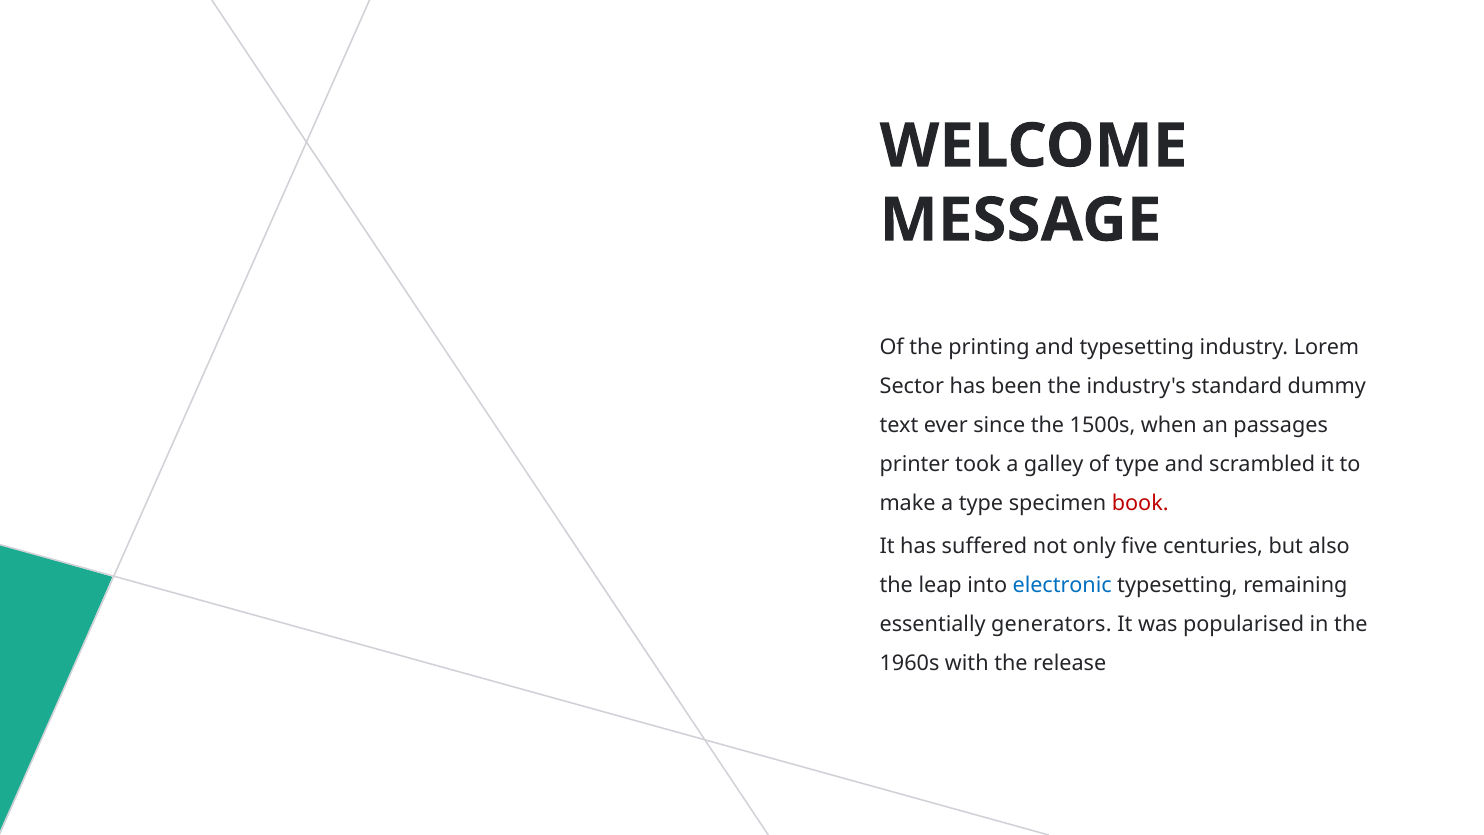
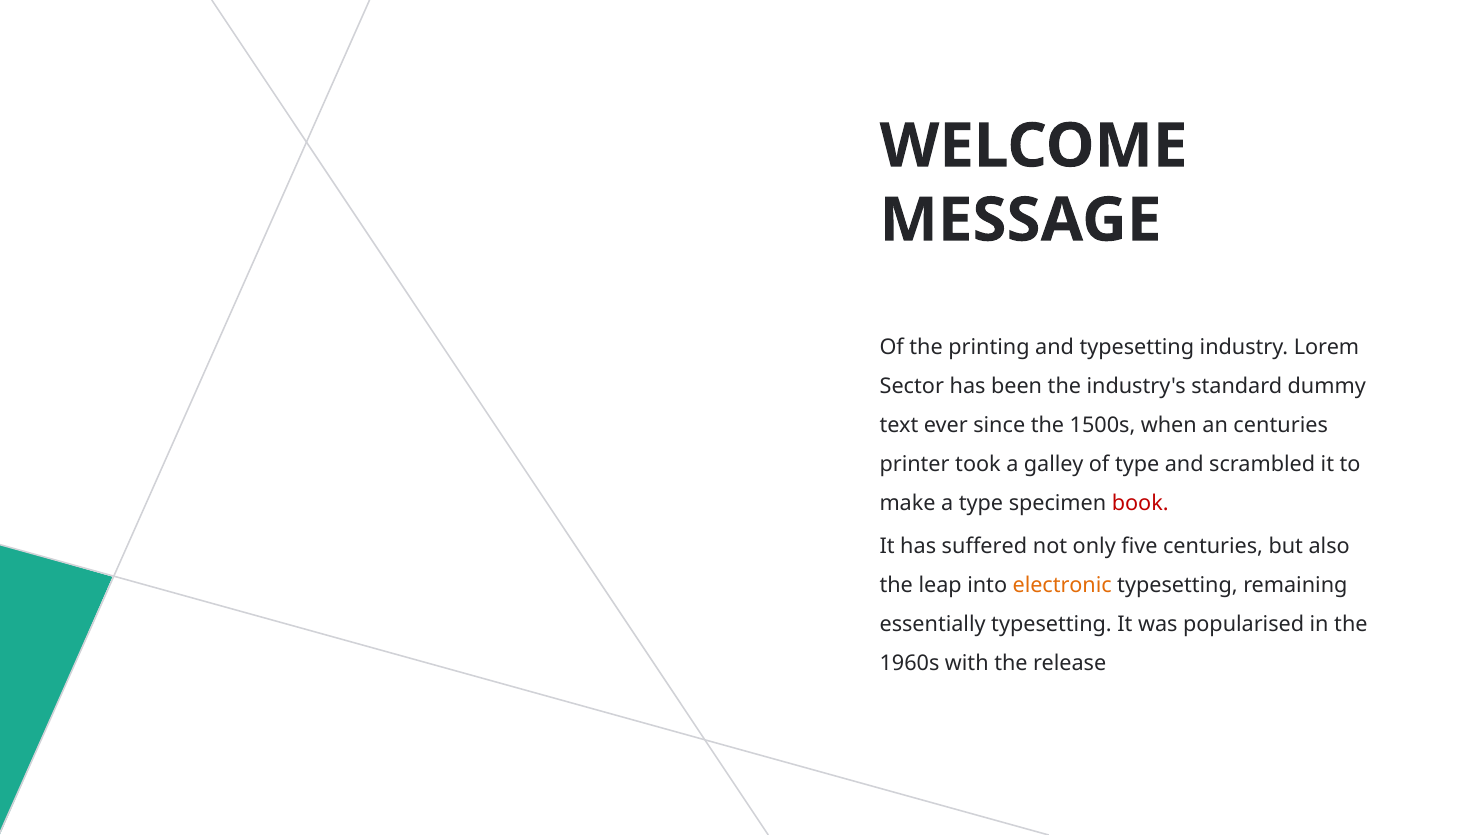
an passages: passages -> centuries (1281, 425)
electronic colour: blue -> orange (1062, 585)
essentially generators: generators -> typesetting (1052, 624)
